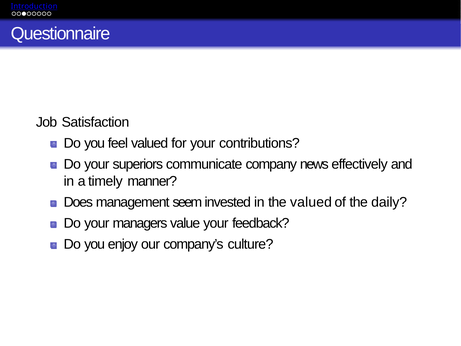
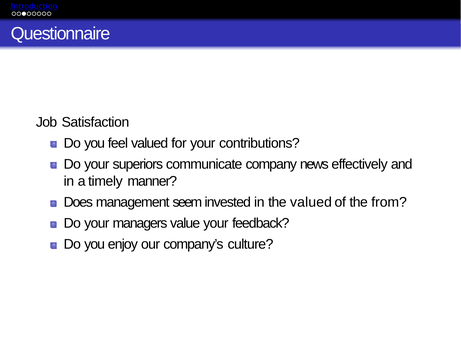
daily: daily -> from (389, 202)
